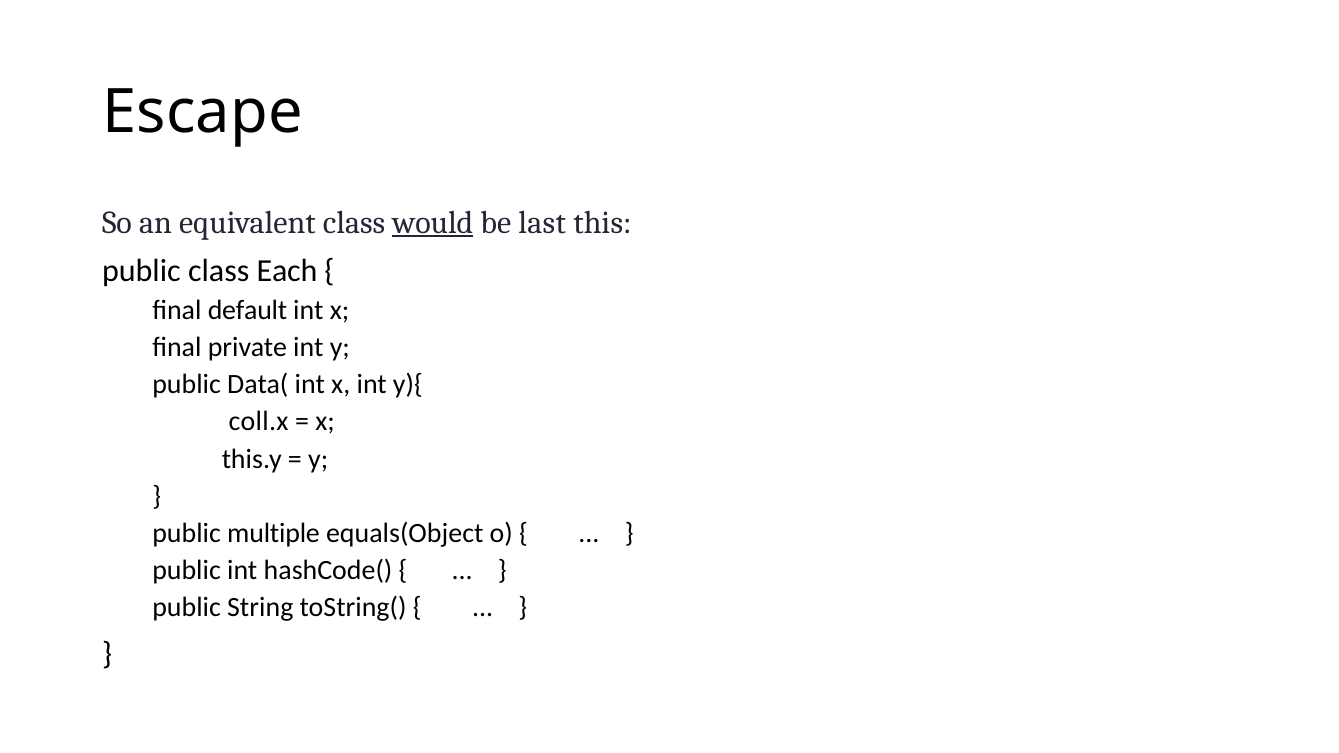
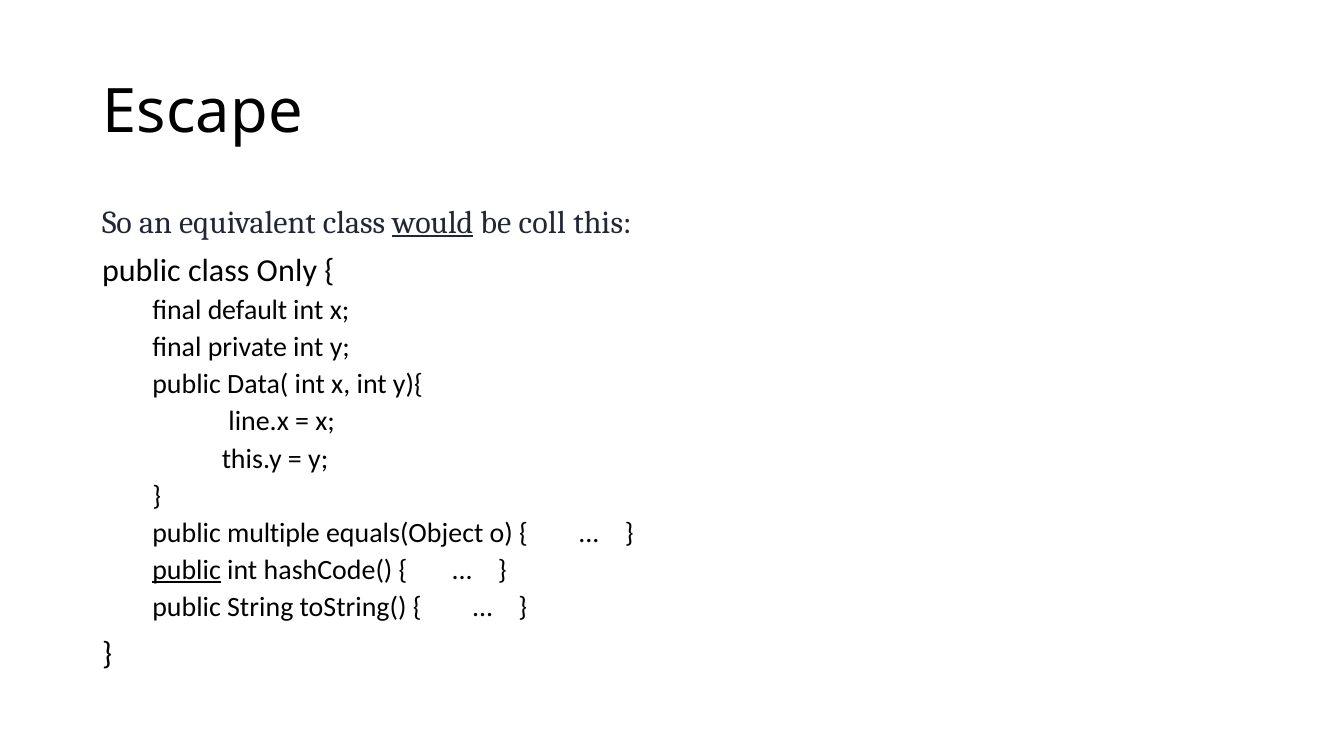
last: last -> coll (542, 223)
Each: Each -> Only (287, 271)
coll.x: coll.x -> line.x (259, 422)
public underline: none -> present (187, 570)
